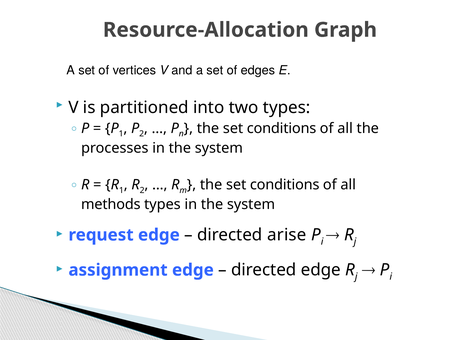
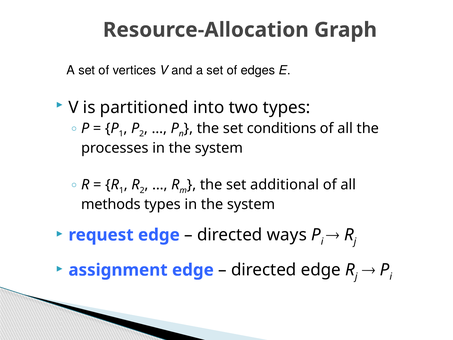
conditions: conditions -> additional (285, 185)
arise: arise -> ways (287, 235)
